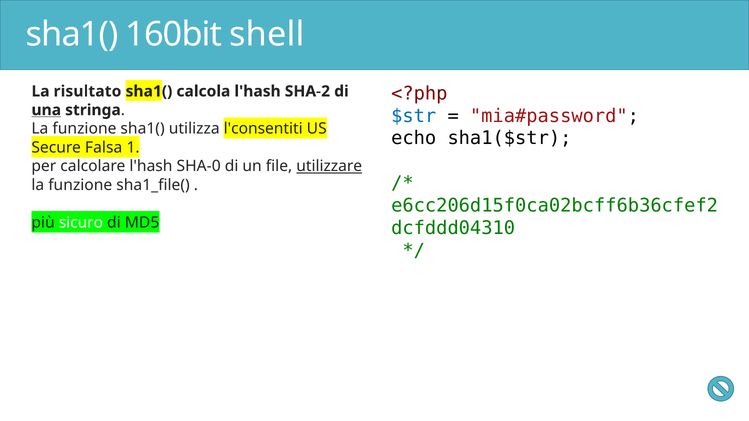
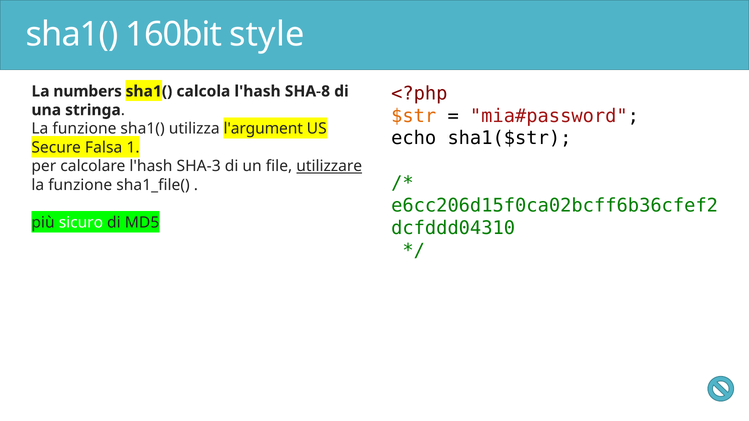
shell: shell -> style (267, 35)
risultato: risultato -> numbers (88, 91)
SHA-2: SHA-2 -> SHA-8 (307, 91)
una underline: present -> none (46, 110)
$str colour: blue -> orange (414, 116)
l'consentiti: l'consentiti -> l'argument (263, 129)
SHA-0: SHA-0 -> SHA-3 (199, 166)
